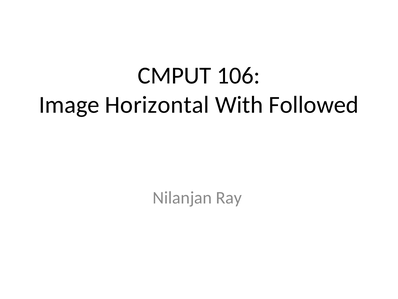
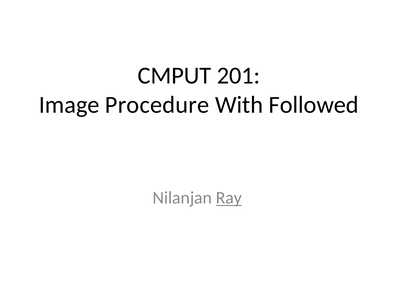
106: 106 -> 201 (239, 75)
Horizontal: Horizontal -> Procedure (157, 105)
Ray underline: none -> present (229, 198)
